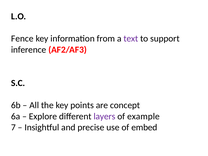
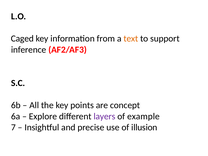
Fence: Fence -> Caged (22, 39)
text colour: purple -> orange (131, 39)
embed: embed -> illusion (144, 127)
